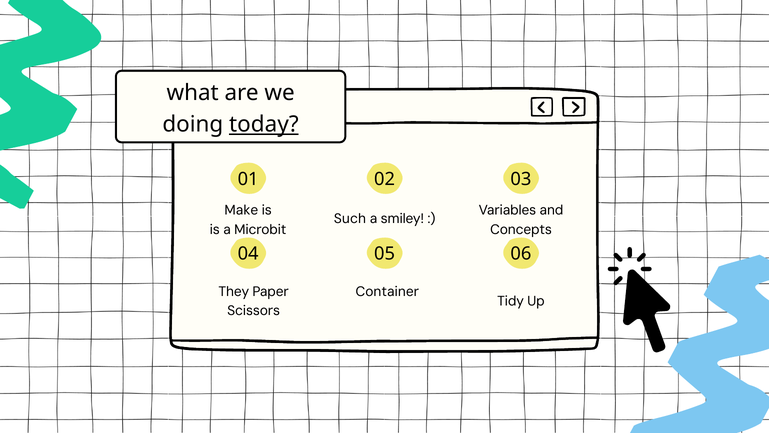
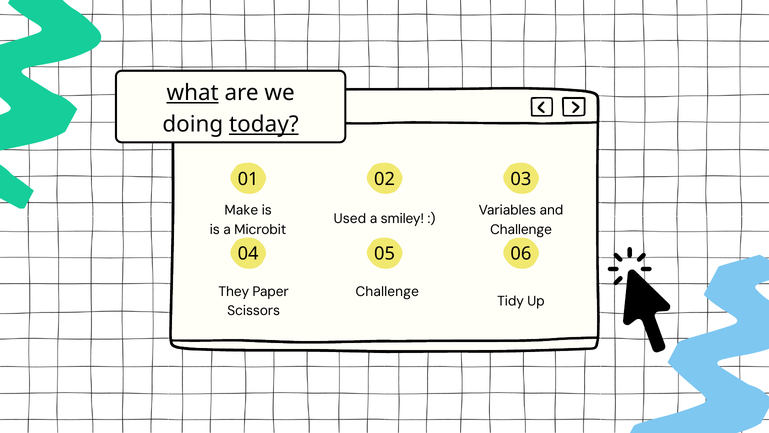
what underline: none -> present (193, 93)
Such: Such -> Used (350, 219)
Concepts: Concepts -> Challenge (521, 229)
Container: Container -> Challenge (387, 291)
